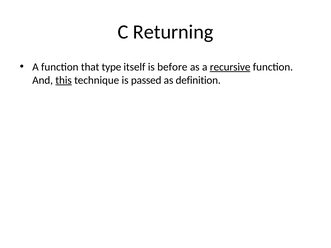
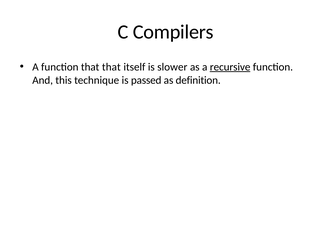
Returning: Returning -> Compilers (173, 32)
that type: type -> that (111, 67)
before: before -> slower (172, 67)
this underline: present -> none (64, 80)
